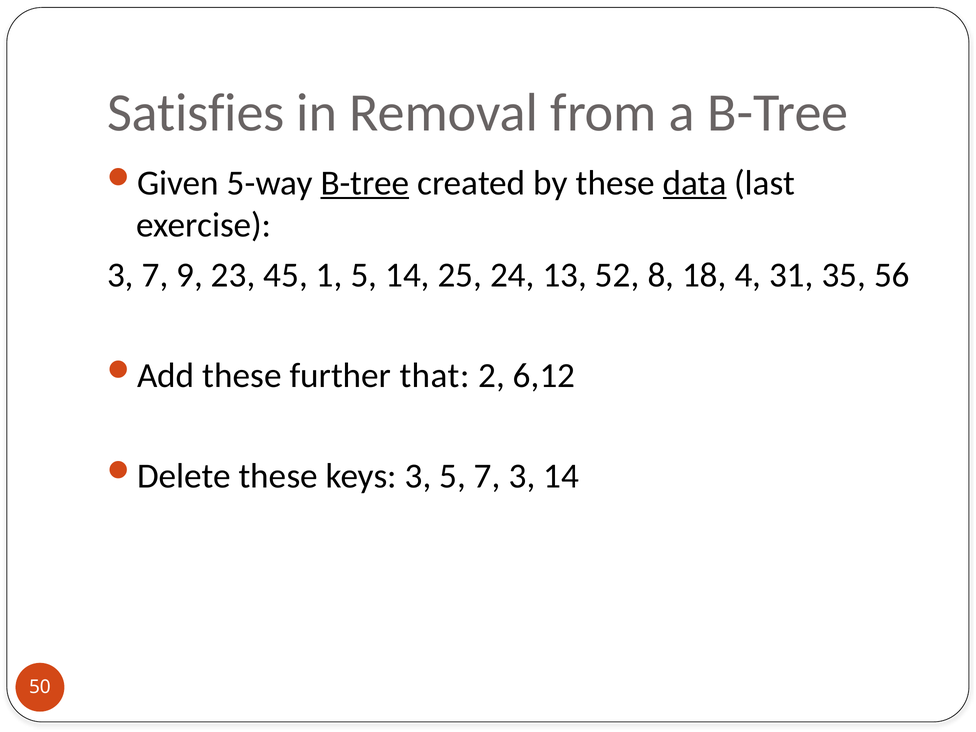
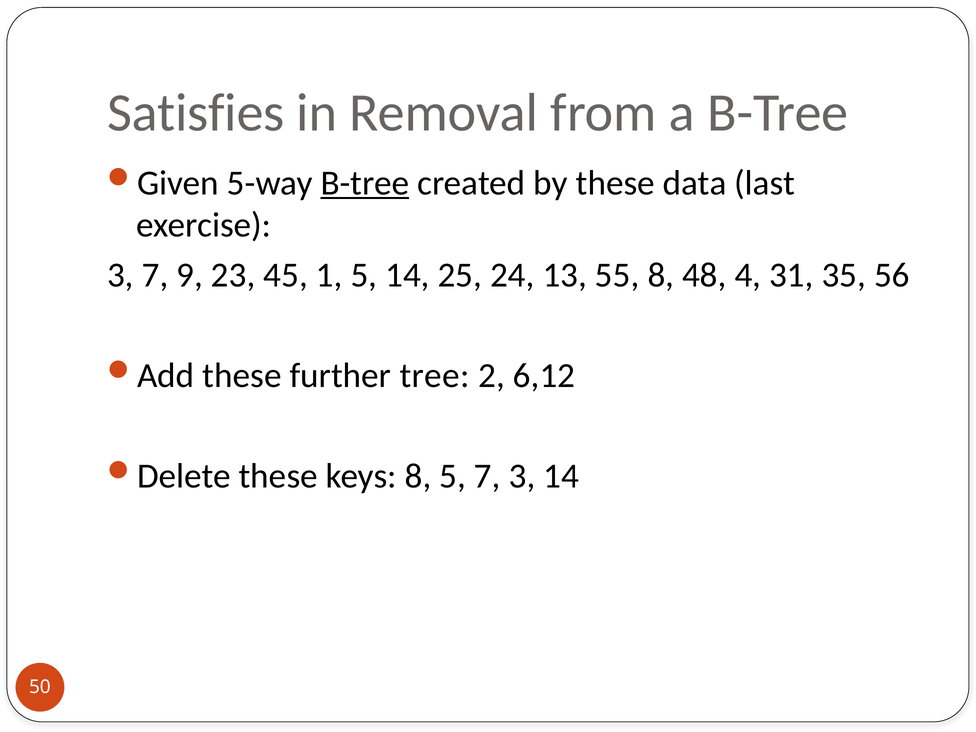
data underline: present -> none (695, 183)
52: 52 -> 55 (617, 275)
18: 18 -> 48 (704, 275)
that: that -> tree (435, 376)
keys 3: 3 -> 8 (418, 476)
